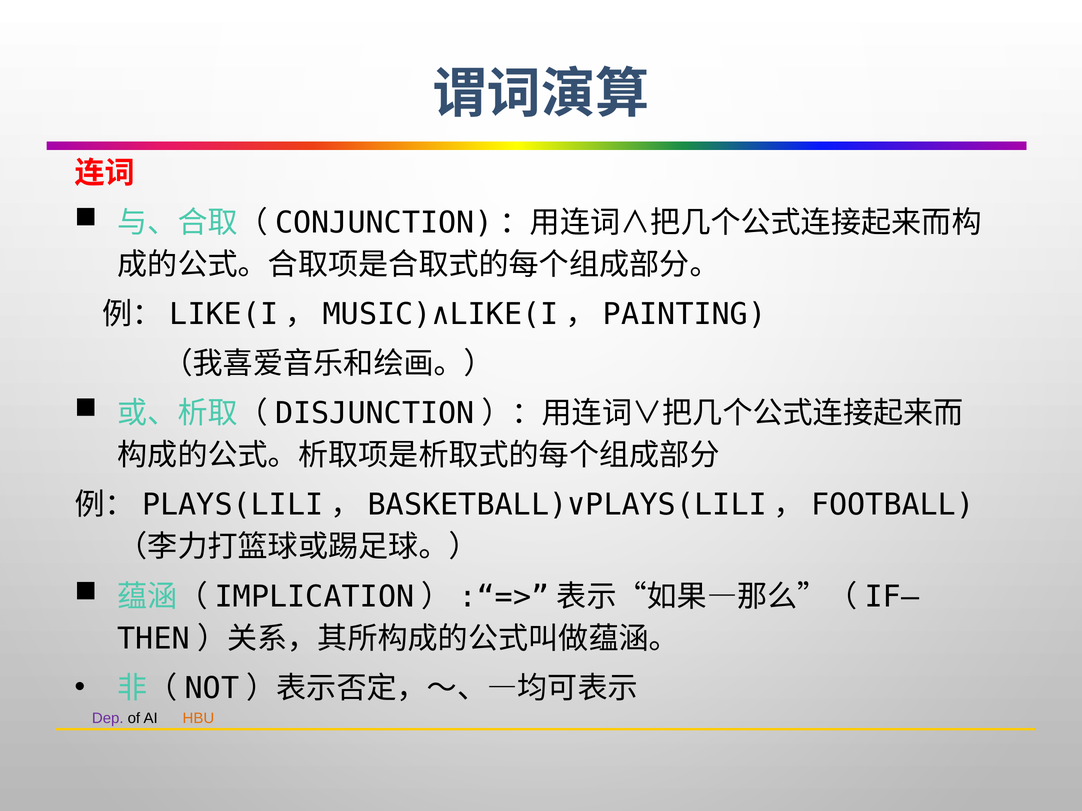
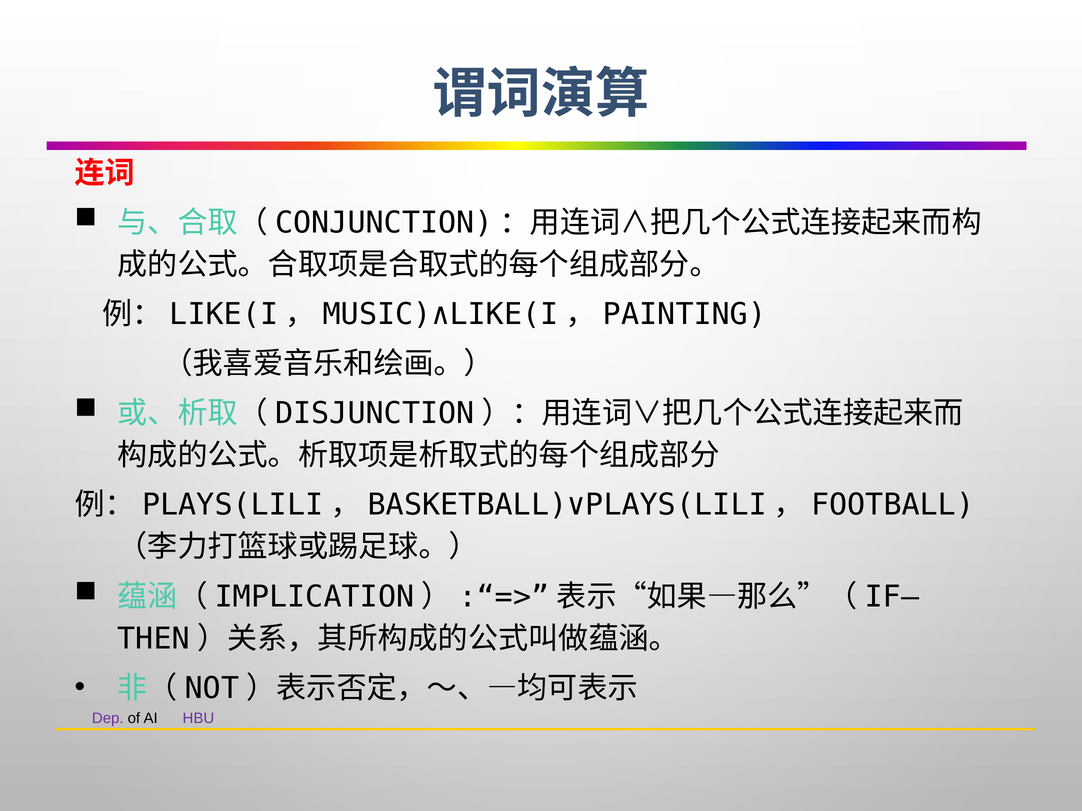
HBU colour: orange -> purple (198, 719)
